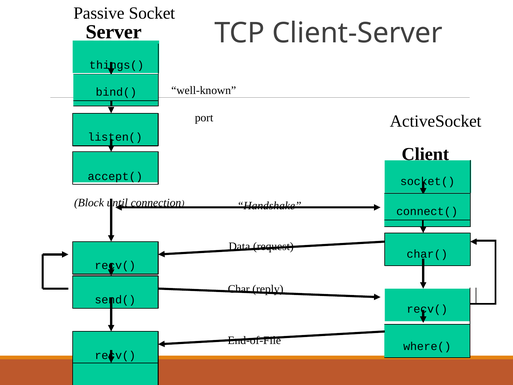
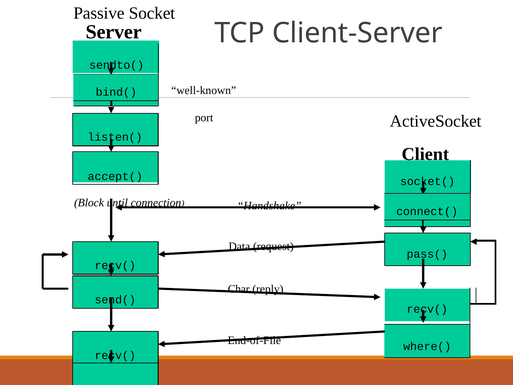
things(: things( -> sendto( (117, 65)
char(: char( -> pass( (427, 254)
